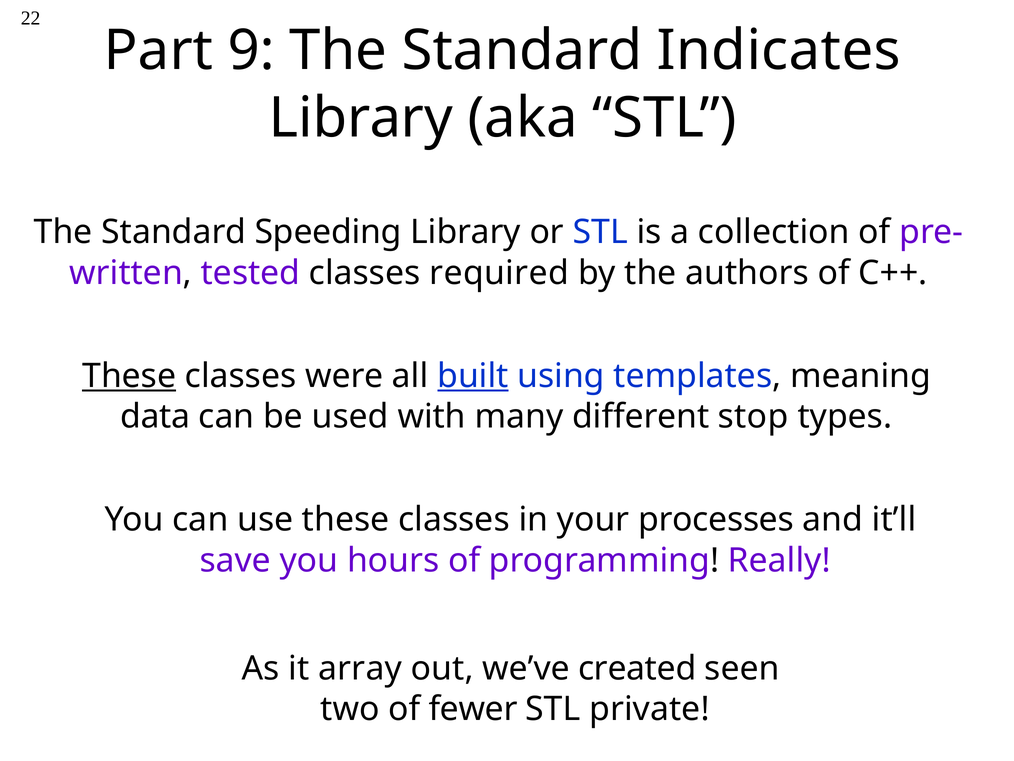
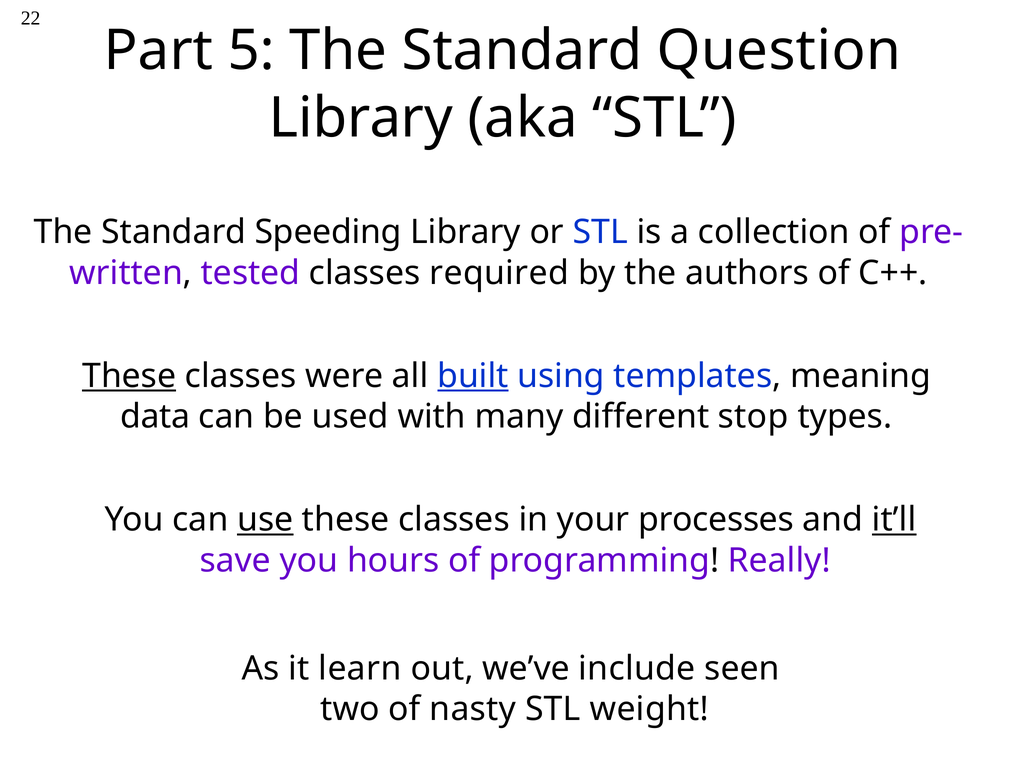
9: 9 -> 5 (251, 50)
Indicates: Indicates -> Question (779, 50)
use underline: none -> present (265, 519)
it’ll underline: none -> present (894, 519)
array: array -> learn (360, 668)
created: created -> include (637, 668)
fewer: fewer -> nasty (473, 709)
private: private -> weight (649, 709)
